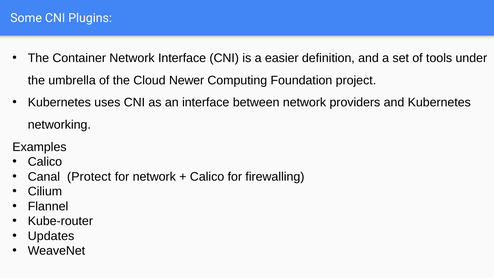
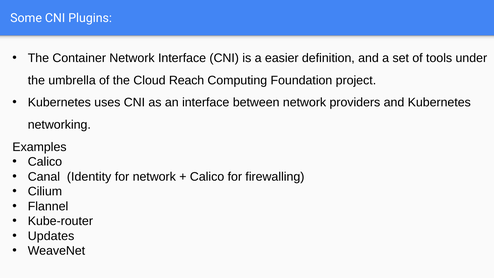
Newer: Newer -> Reach (187, 80)
Protect: Protect -> Identity (89, 177)
